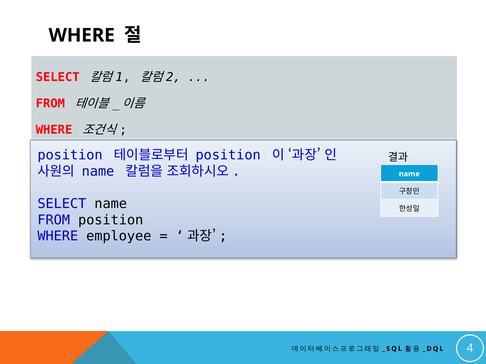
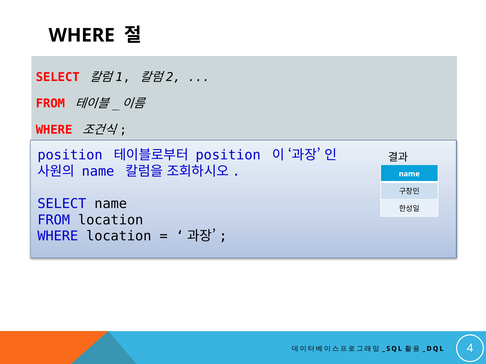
FROM position: position -> location (111, 220)
WHERE employee: employee -> location (119, 236)
